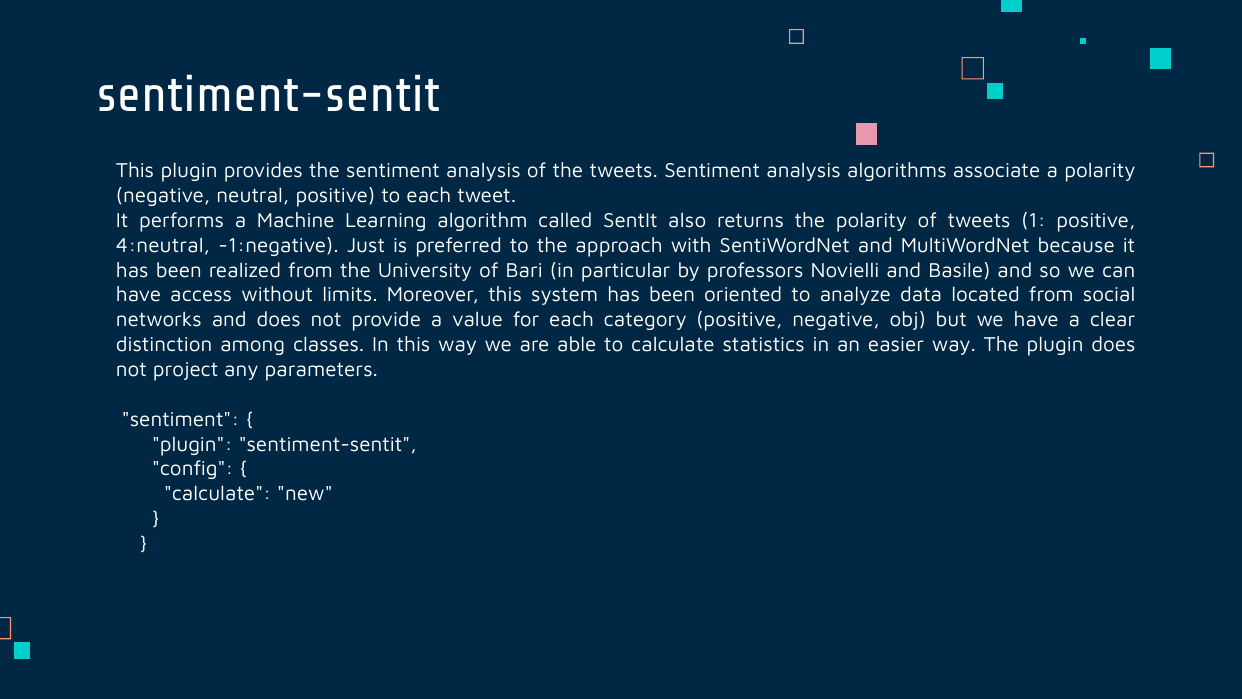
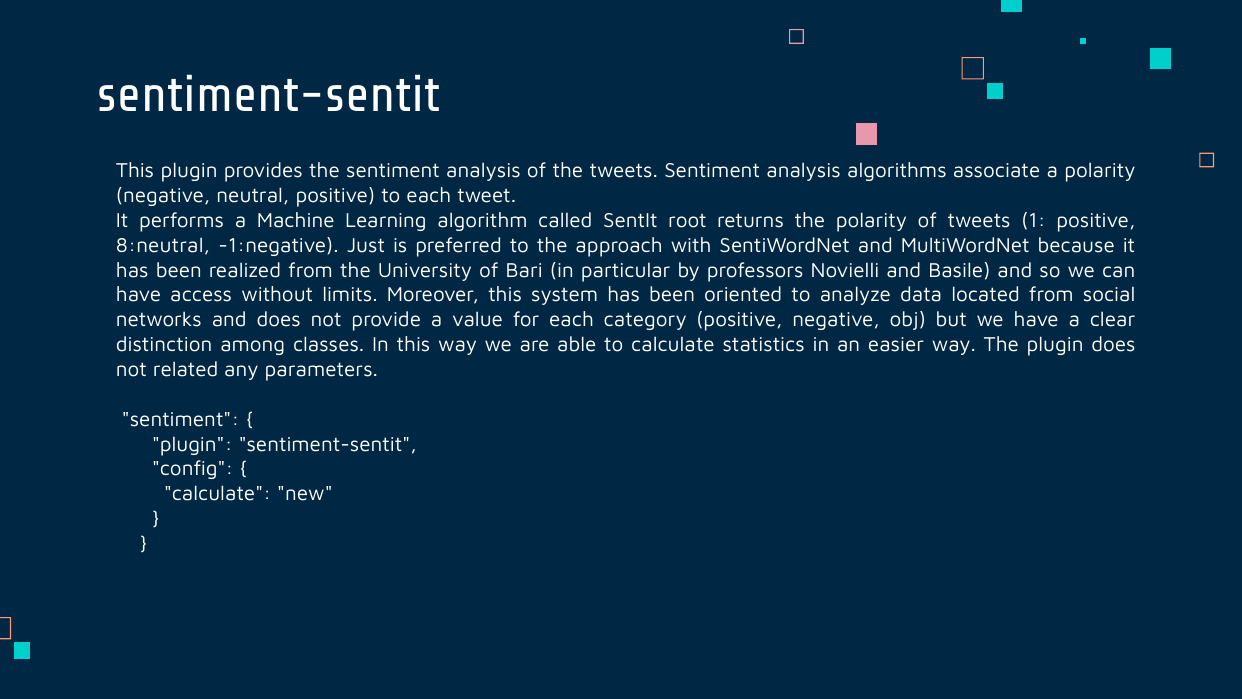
also: also -> root (687, 220)
4:neutral: 4:neutral -> 8:neutral (163, 245)
project: project -> related (186, 369)
